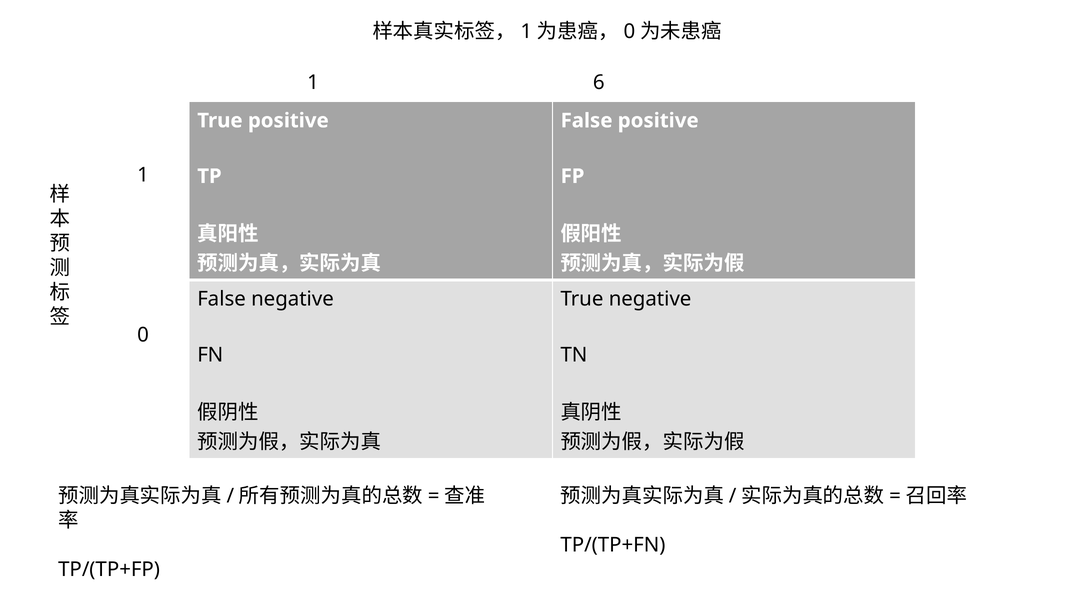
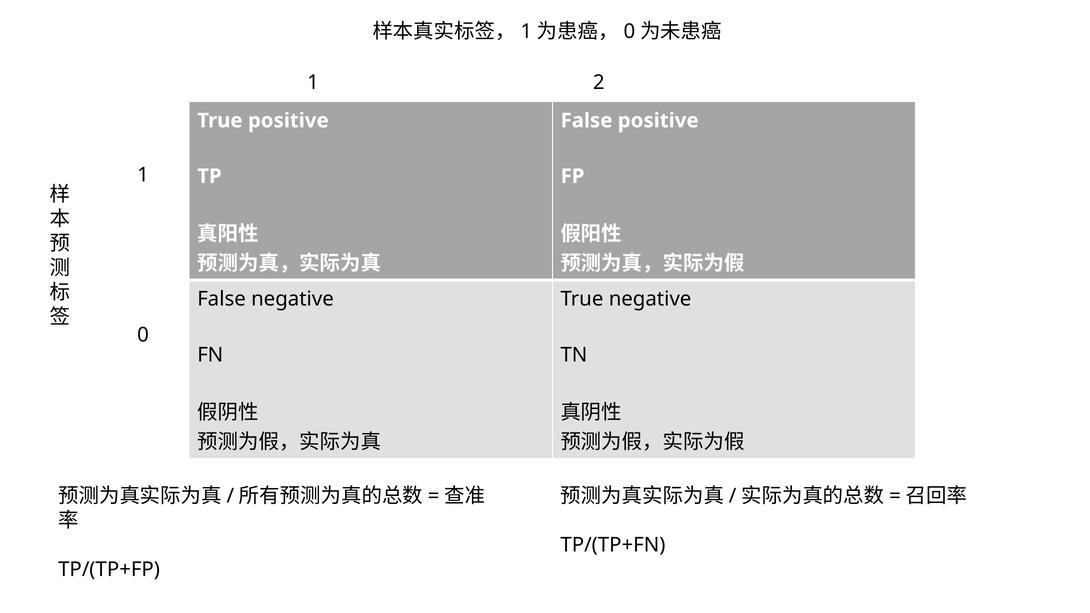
6: 6 -> 2 (599, 83)
